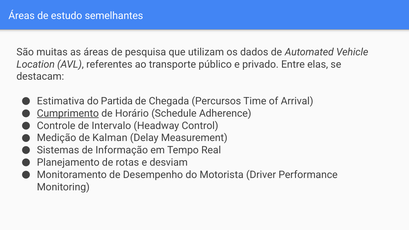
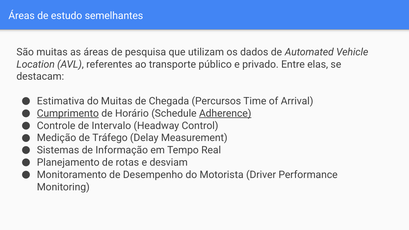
do Partida: Partida -> Muitas (117, 101)
Adherence underline: none -> present (225, 113)
Kalman: Kalman -> Tráfego (110, 138)
